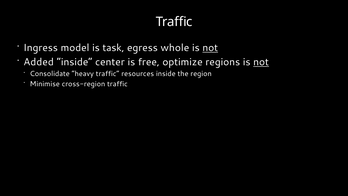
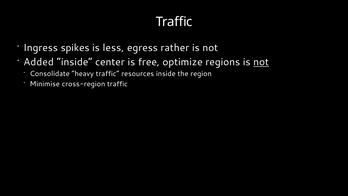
model: model -> spikes (75, 48)
task: task -> less (113, 48)
whole: whole -> rather (175, 48)
not underline: present -> none (210, 48)
